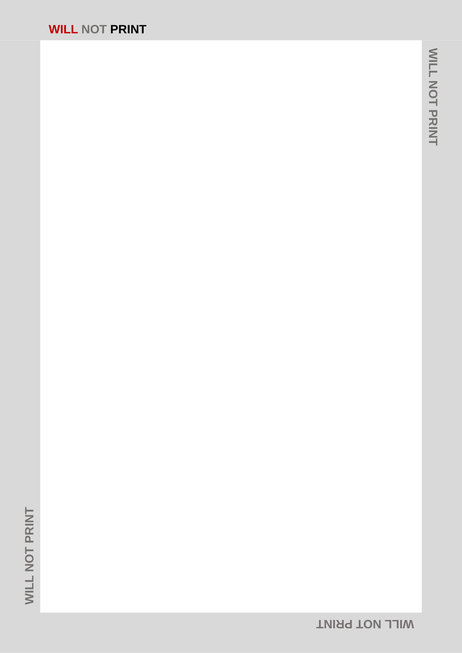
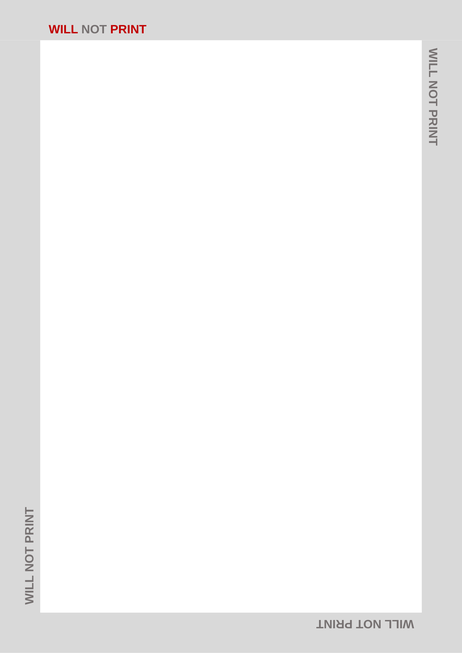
PRINT colour: black -> red (128, 30)
